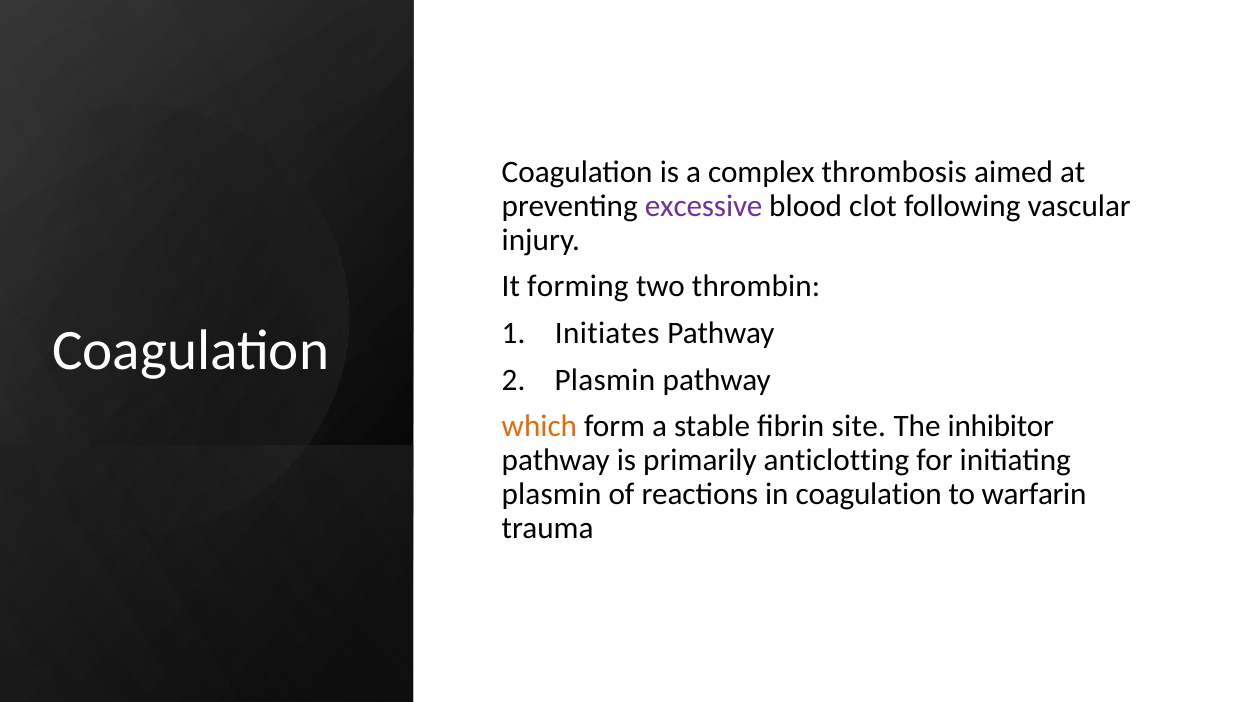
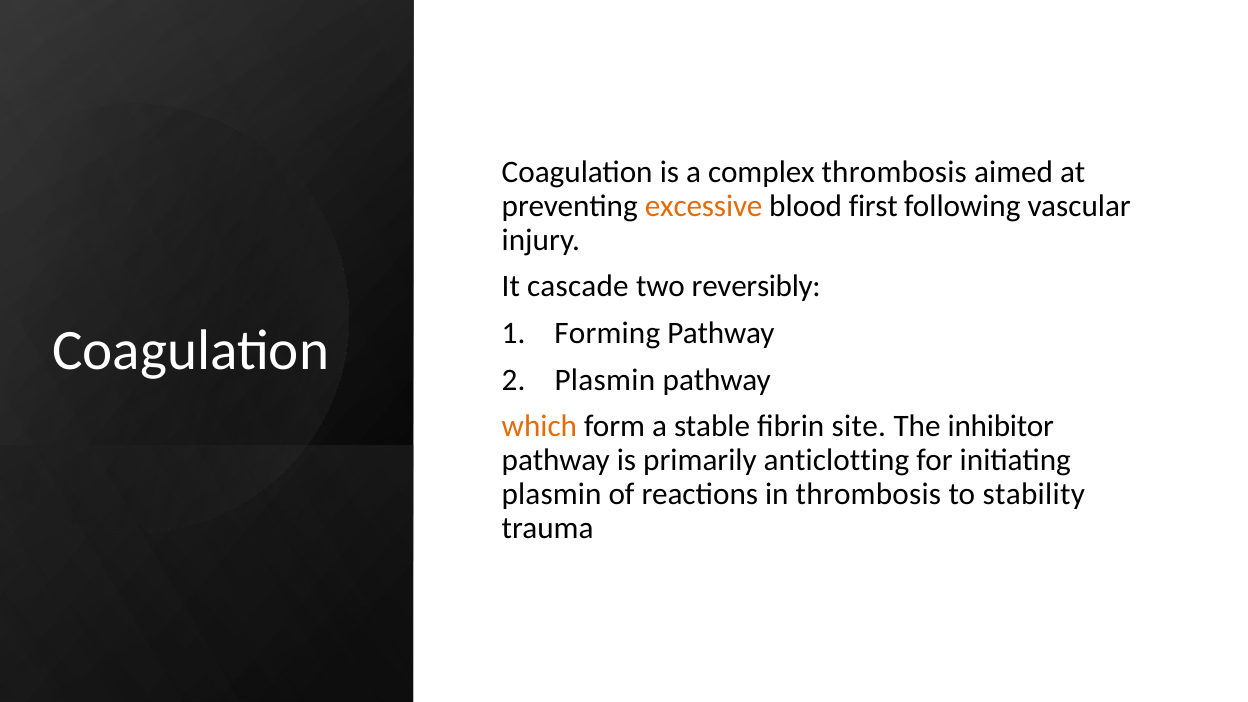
excessive colour: purple -> orange (704, 206)
clot: clot -> first (873, 206)
forming: forming -> cascade (578, 287)
thrombin: thrombin -> reversibly (756, 287)
Initiates: Initiates -> Forming (607, 333)
in coagulation: coagulation -> thrombosis (868, 494)
warfarin: warfarin -> stability (1034, 494)
